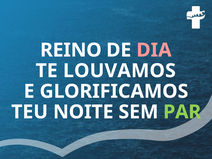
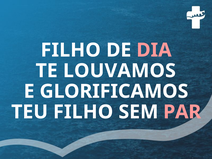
REINO: REINO -> FILHO (71, 50)
TEU NOITE: NOITE -> FILHO (83, 112)
PAR colour: light green -> pink (182, 112)
